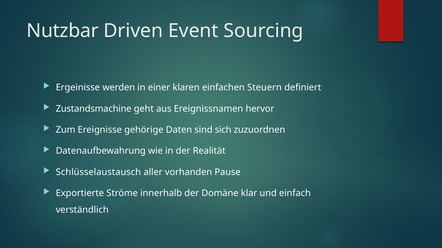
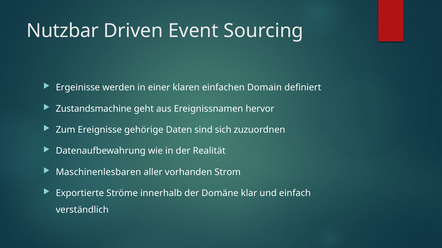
Steuern: Steuern -> Domain (264, 88)
Schlüsselaustausch: Schlüsselaustausch -> Maschinenlesbaren (98, 173)
Pause: Pause -> Strom (228, 173)
